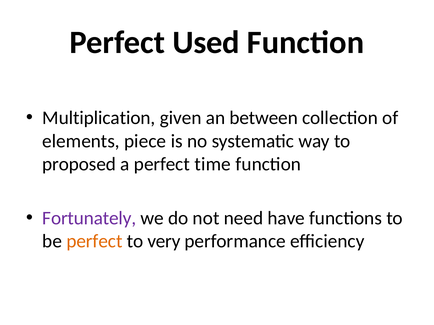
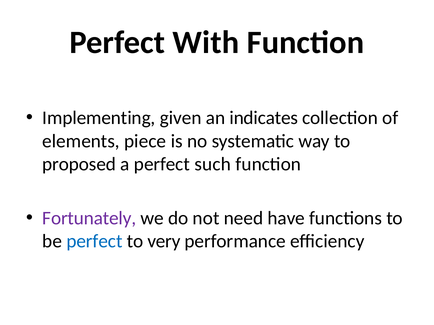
Used: Used -> With (206, 42)
Multiplication: Multiplication -> Implementing (99, 118)
between: between -> indicates (264, 118)
time: time -> such (213, 164)
perfect colour: orange -> blue (94, 242)
